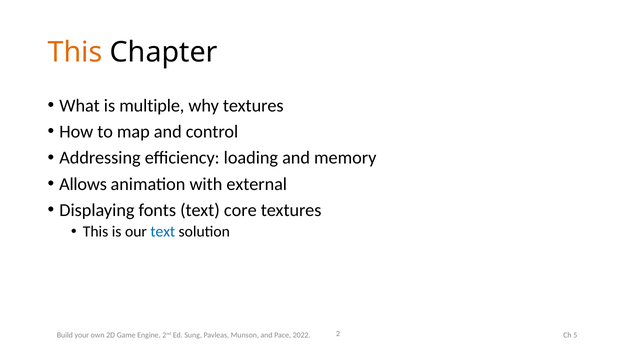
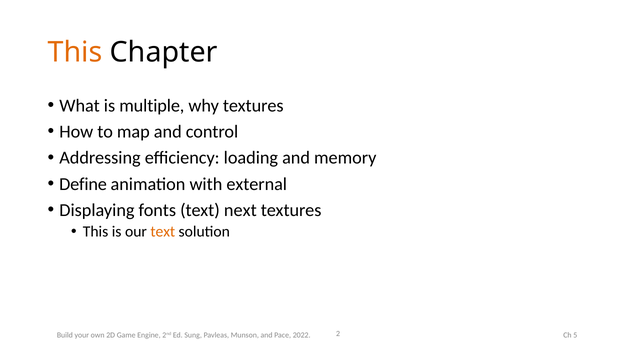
Allows: Allows -> Define (83, 184)
core: core -> next (240, 210)
text colour: blue -> orange (163, 232)
